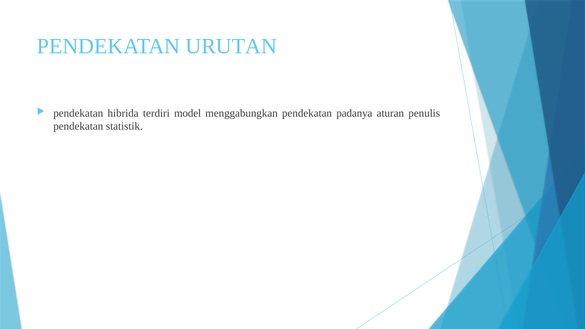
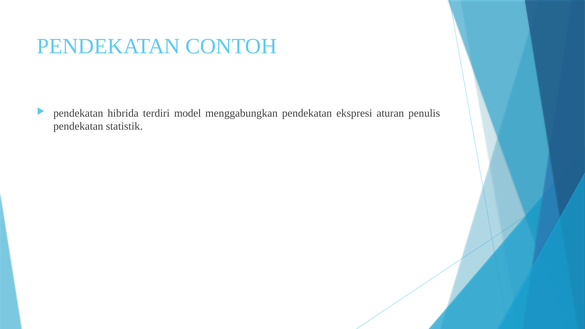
URUTAN: URUTAN -> CONTOH (231, 46)
padanya: padanya -> ekspresi (354, 113)
